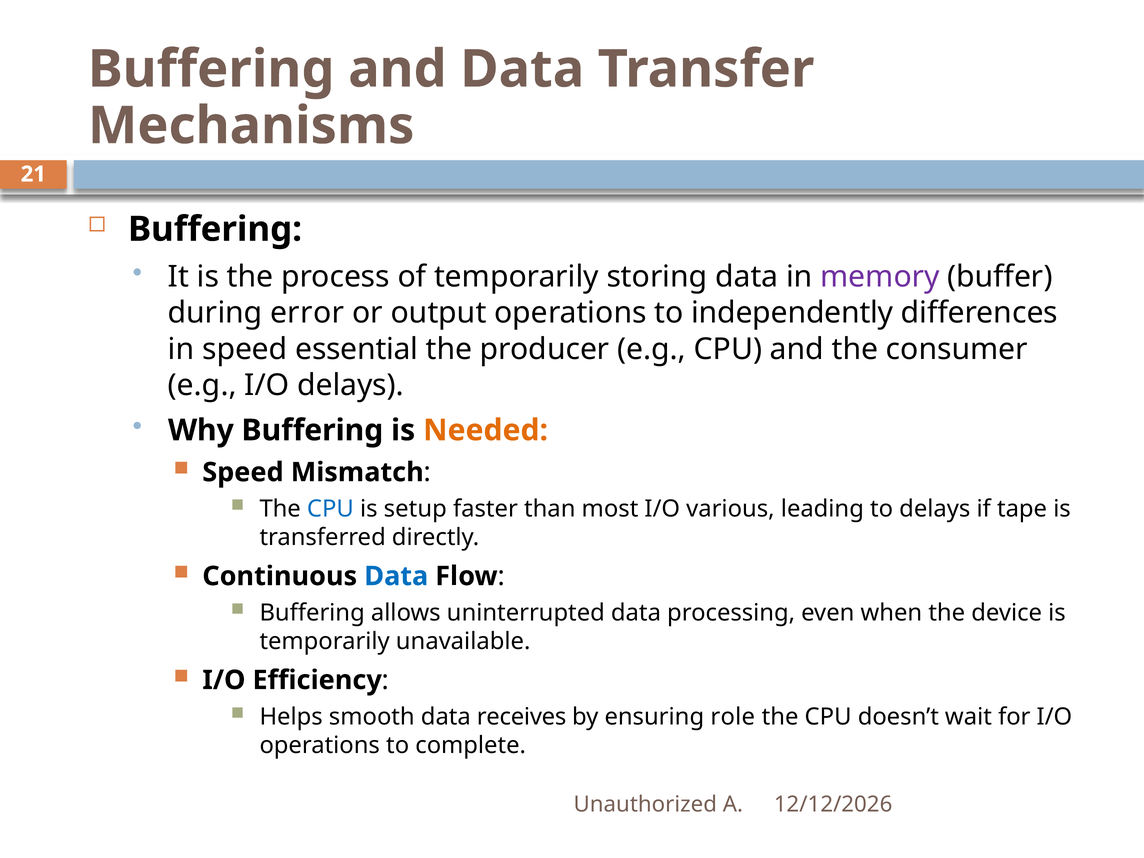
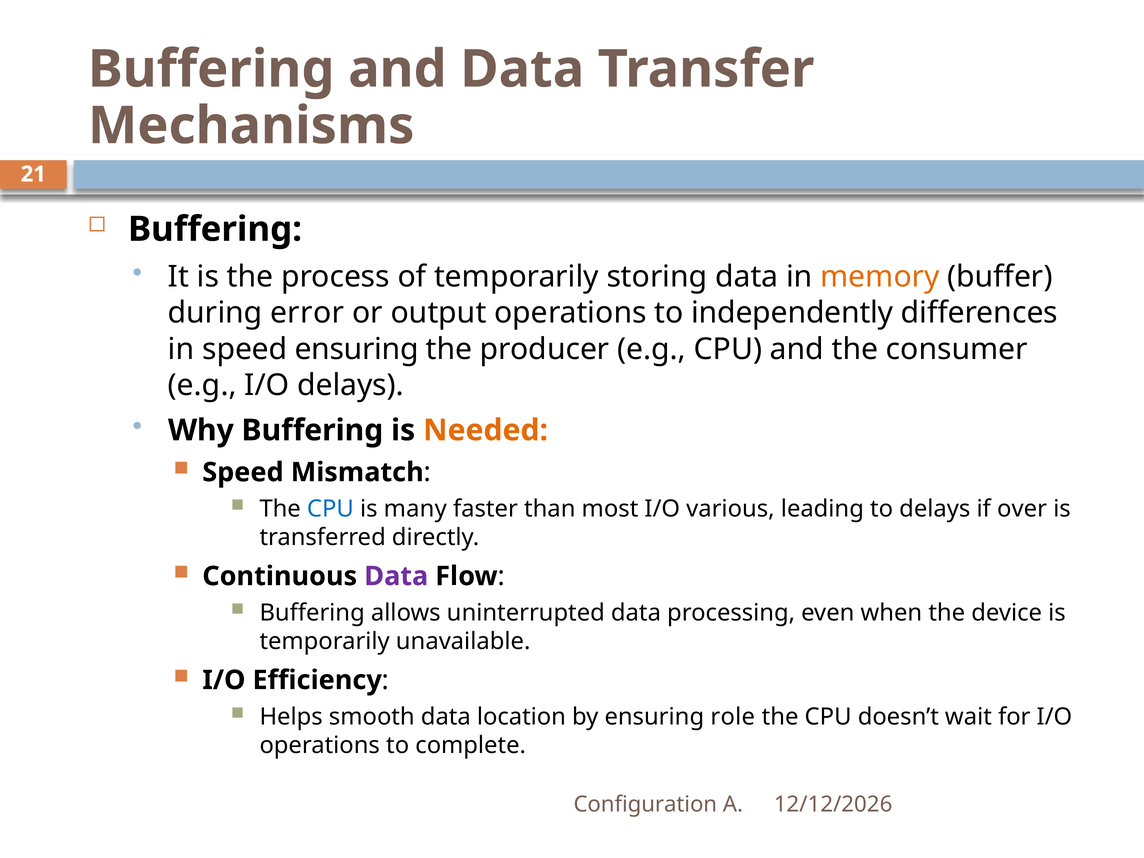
memory colour: purple -> orange (880, 277)
speed essential: essential -> ensuring (357, 349)
setup: setup -> many (415, 509)
tape: tape -> over (1022, 509)
Data colour: blue -> purple (396, 576)
receives: receives -> location (521, 717)
Unauthorized: Unauthorized -> Configuration (645, 804)
